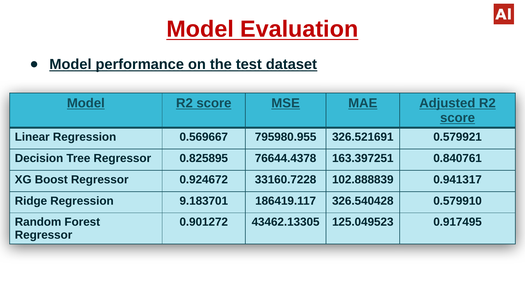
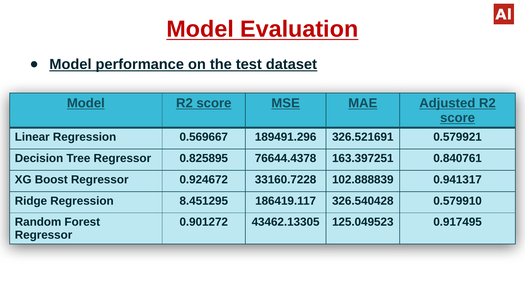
795980.955: 795980.955 -> 189491.296 (286, 137)
9.183701: 9.183701 -> 8.451295 (204, 201)
